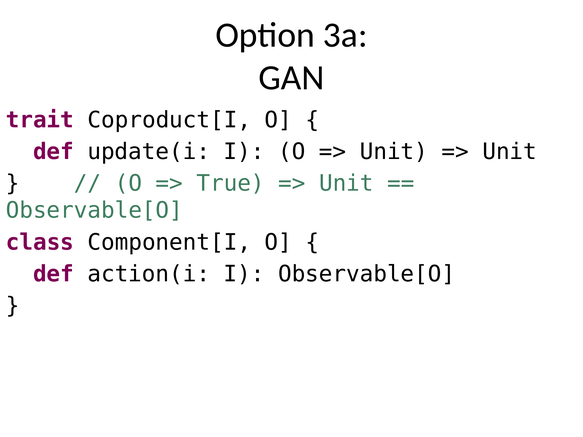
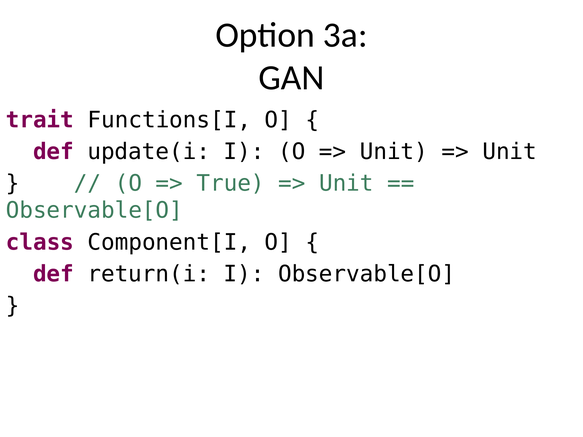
Coproduct[I: Coproduct[I -> Functions[I (169, 120)
action(i: action(i -> return(i (149, 274)
